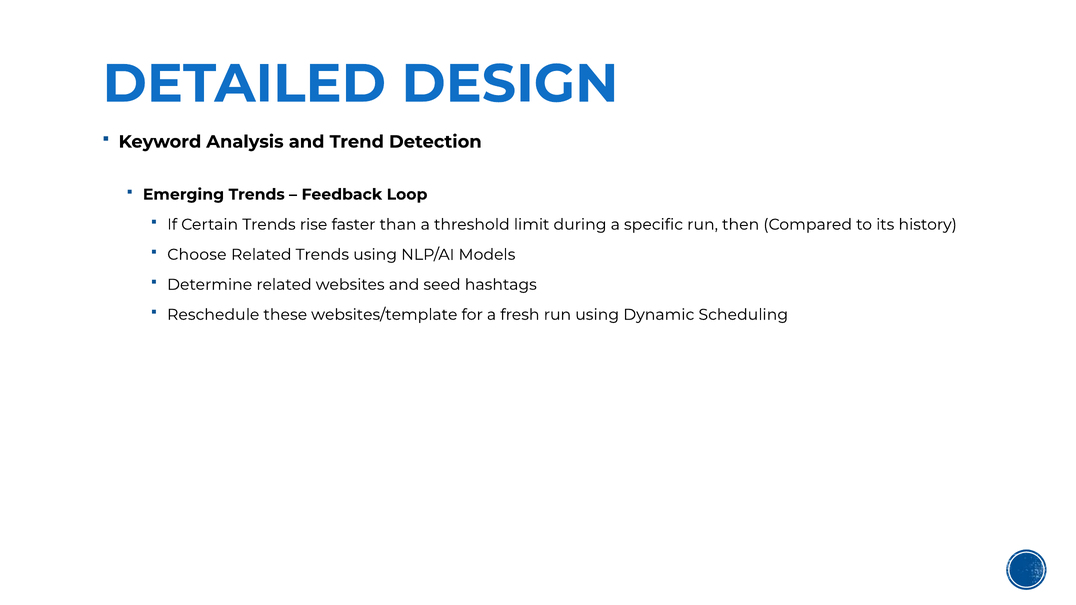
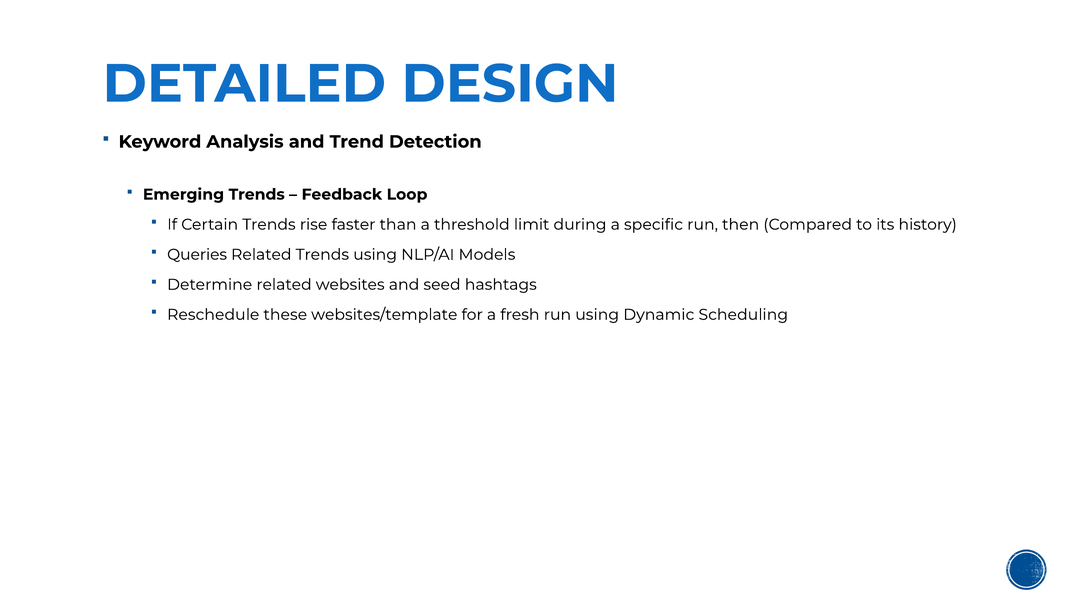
Choose: Choose -> Queries (197, 255)
